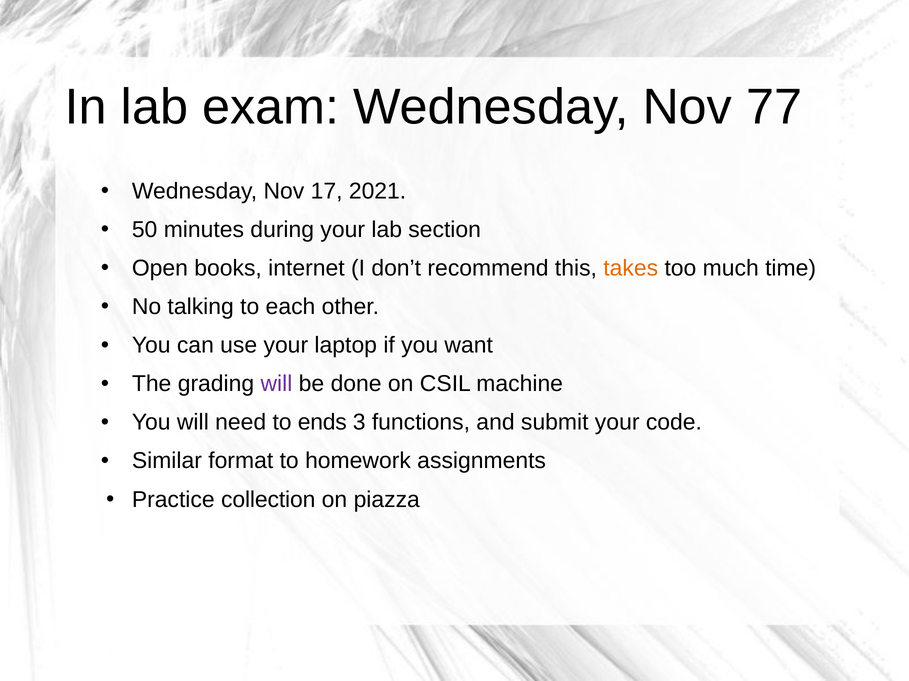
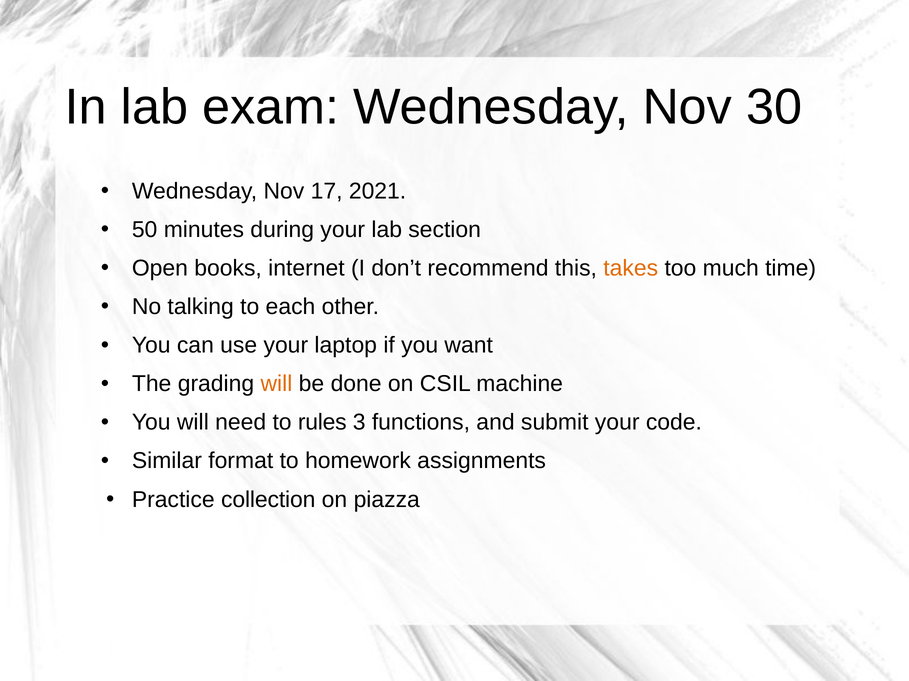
77: 77 -> 30 (774, 107)
will colour: purple -> orange (276, 384)
ends: ends -> rules (322, 423)
